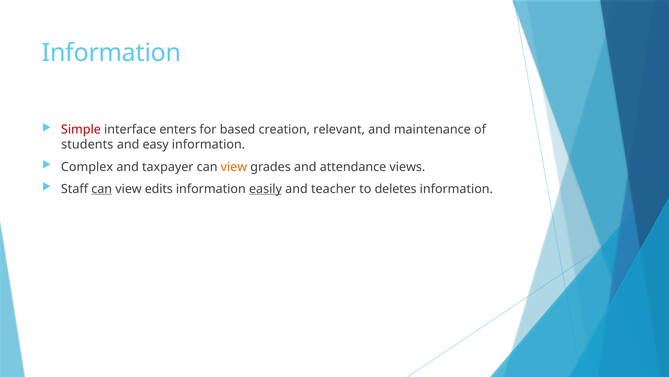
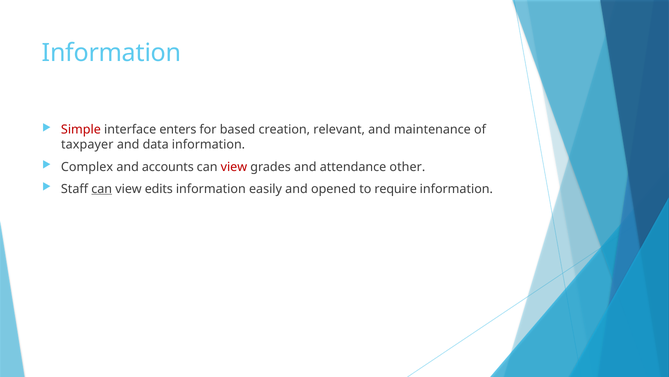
students: students -> taxpayer (87, 145)
easy: easy -> data (156, 145)
taxpayer: taxpayer -> accounts (168, 167)
view colour: orange -> red (234, 167)
views: views -> other (407, 167)
easily underline: present -> none (266, 189)
teacher: teacher -> opened (334, 189)
deletes: deletes -> require (396, 189)
